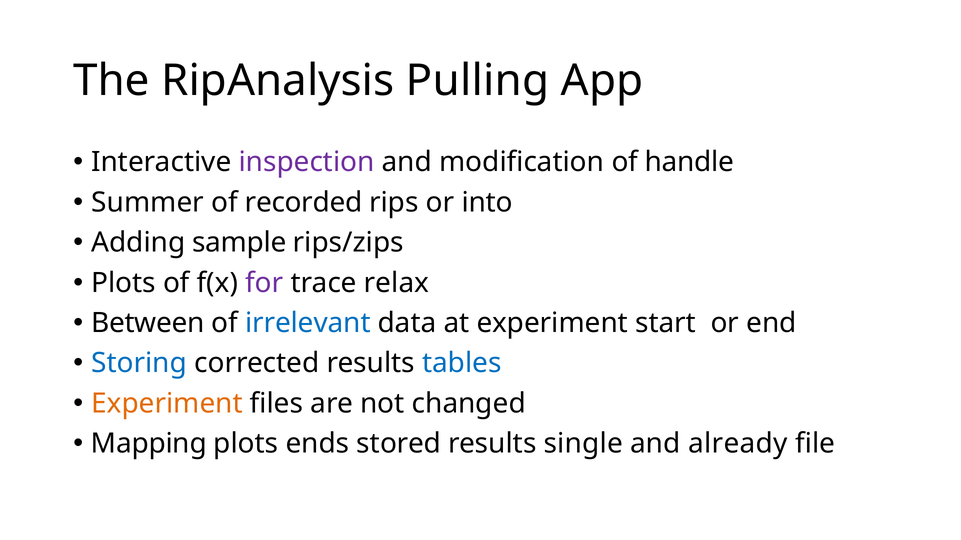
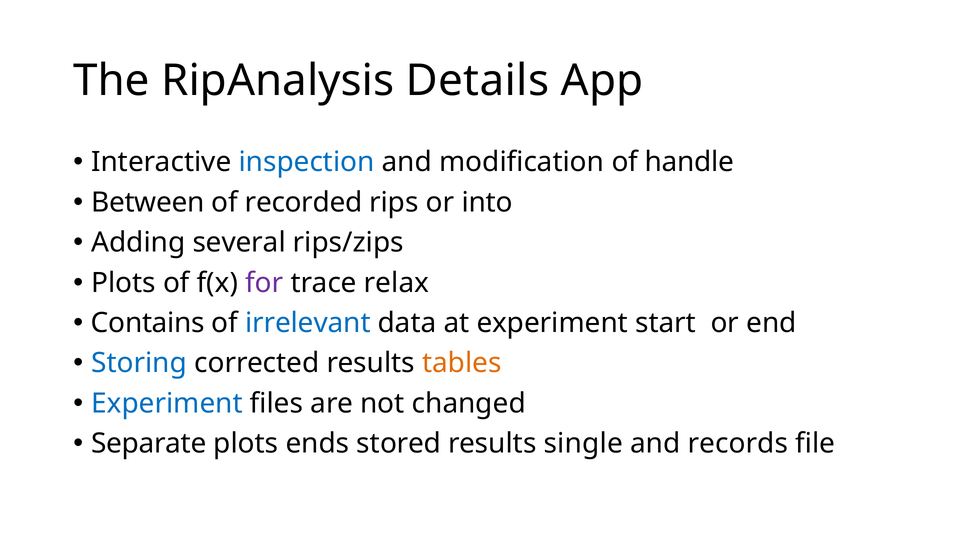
Pulling: Pulling -> Details (478, 81)
inspection colour: purple -> blue (307, 162)
Summer: Summer -> Between (148, 203)
sample: sample -> several (239, 243)
Between: Between -> Contains (148, 323)
tables colour: blue -> orange (462, 364)
Experiment colour: orange -> blue (167, 404)
Mapping: Mapping -> Separate (149, 444)
already: already -> records (738, 444)
